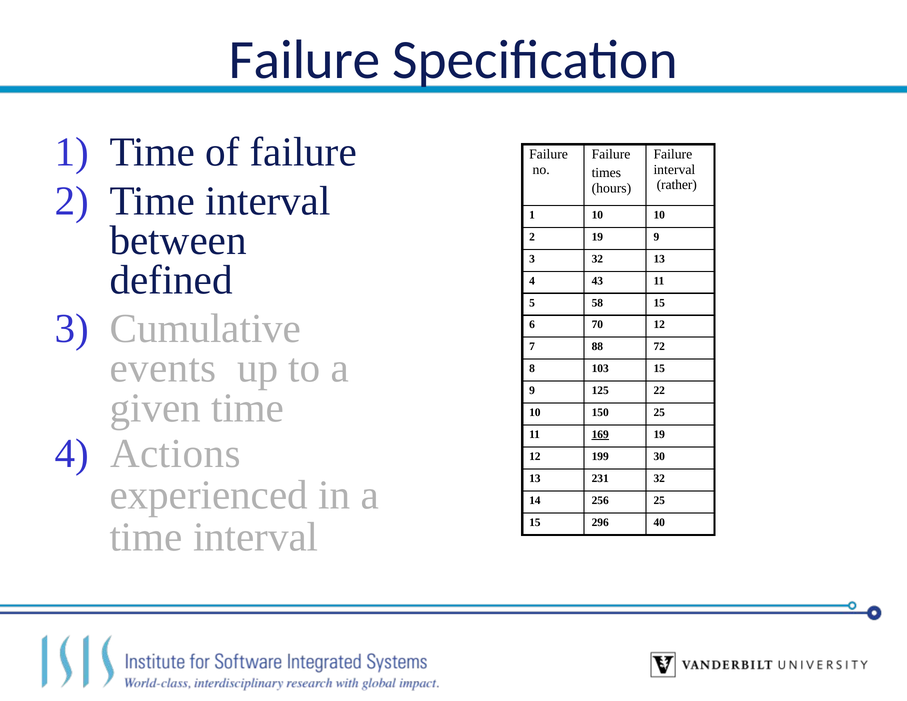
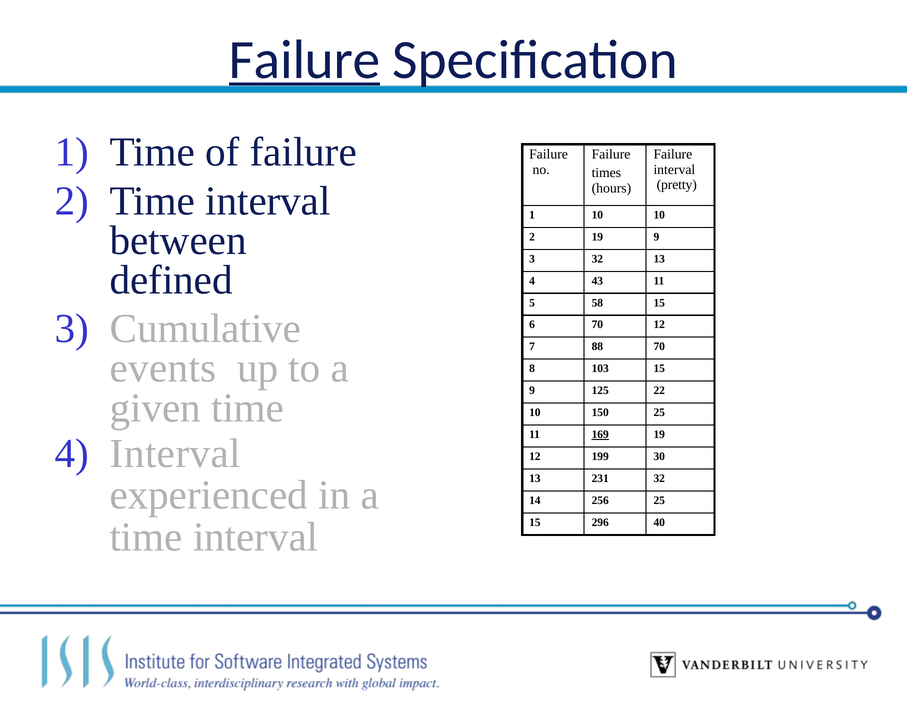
Failure underline: none -> present (305, 60)
rather: rather -> pretty (677, 185)
88 72: 72 -> 70 (659, 347)
4 Actions: Actions -> Interval (175, 453)
